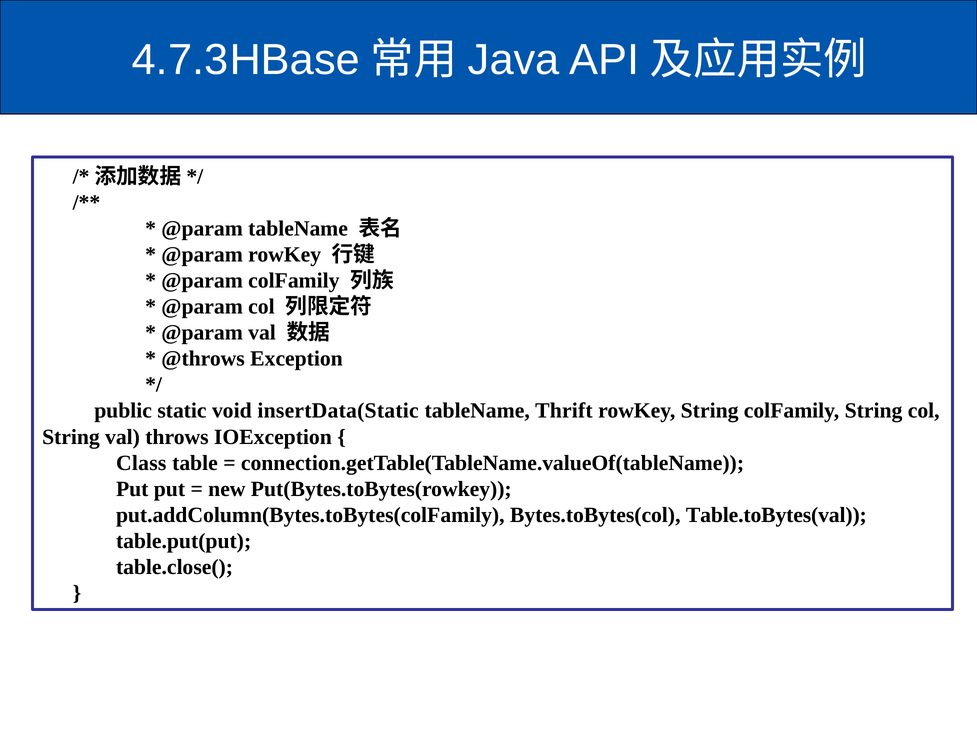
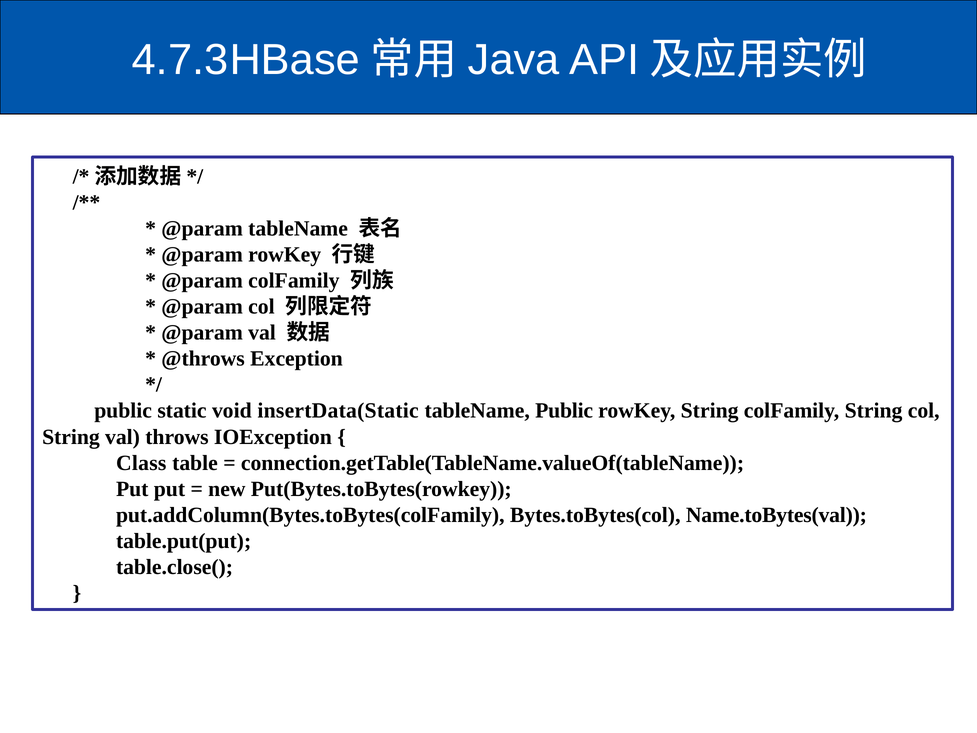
tableName Thrift: Thrift -> Public (564, 411)
Table.toBytes(val: Table.toBytes(val -> Name.toBytes(val (776, 515)
